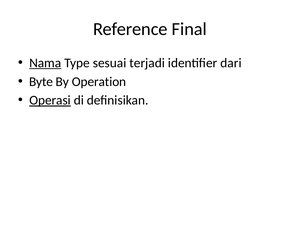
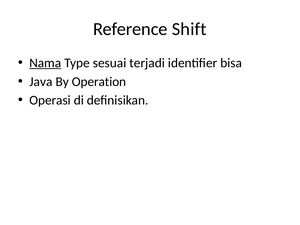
Final: Final -> Shift (189, 29)
dari: dari -> bisa (231, 63)
Byte: Byte -> Java (41, 82)
Operasi underline: present -> none (50, 100)
